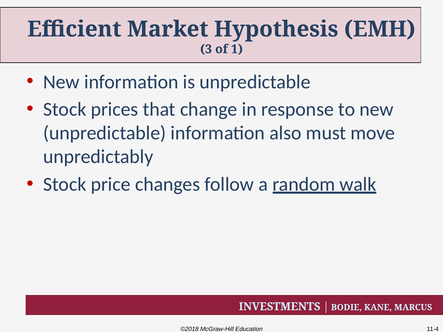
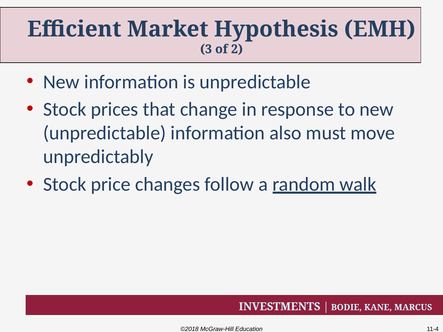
1: 1 -> 2 (237, 49)
